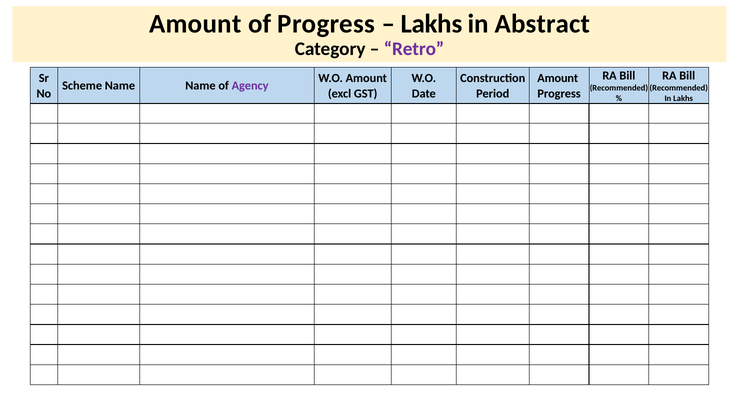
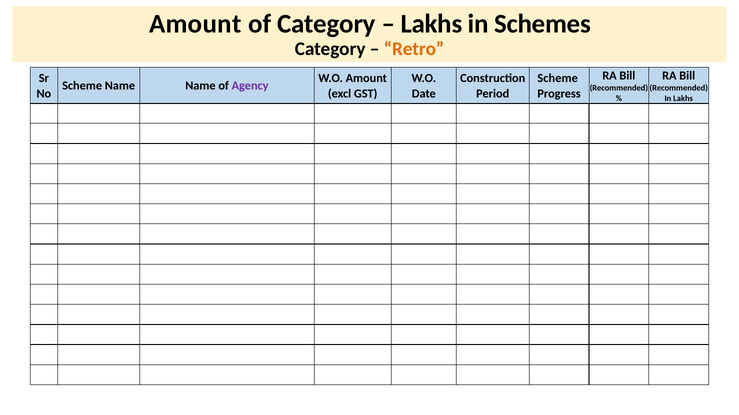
of Progress: Progress -> Category (326, 24)
Abstract: Abstract -> Schemes (542, 24)
Retro colour: purple -> orange (414, 49)
Amount: Amount -> Scheme (558, 79)
